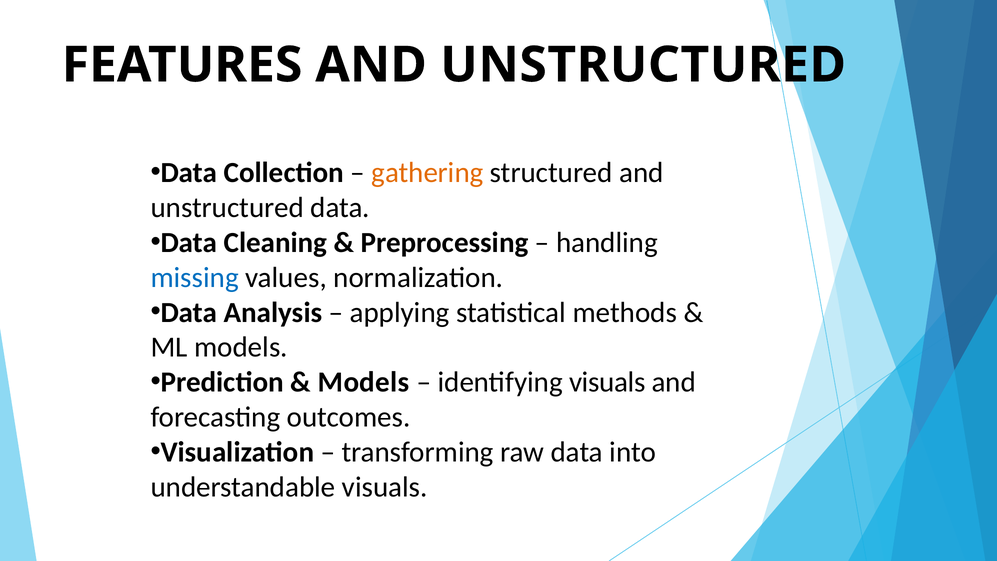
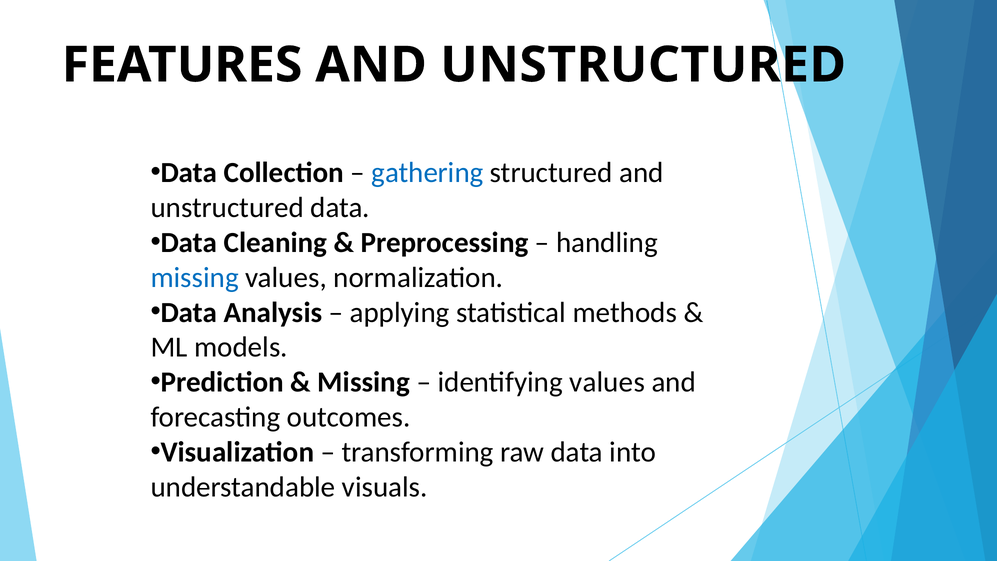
gathering colour: orange -> blue (427, 173)
Models: Models -> Missing (364, 382)
identifying visuals: visuals -> values (607, 382)
